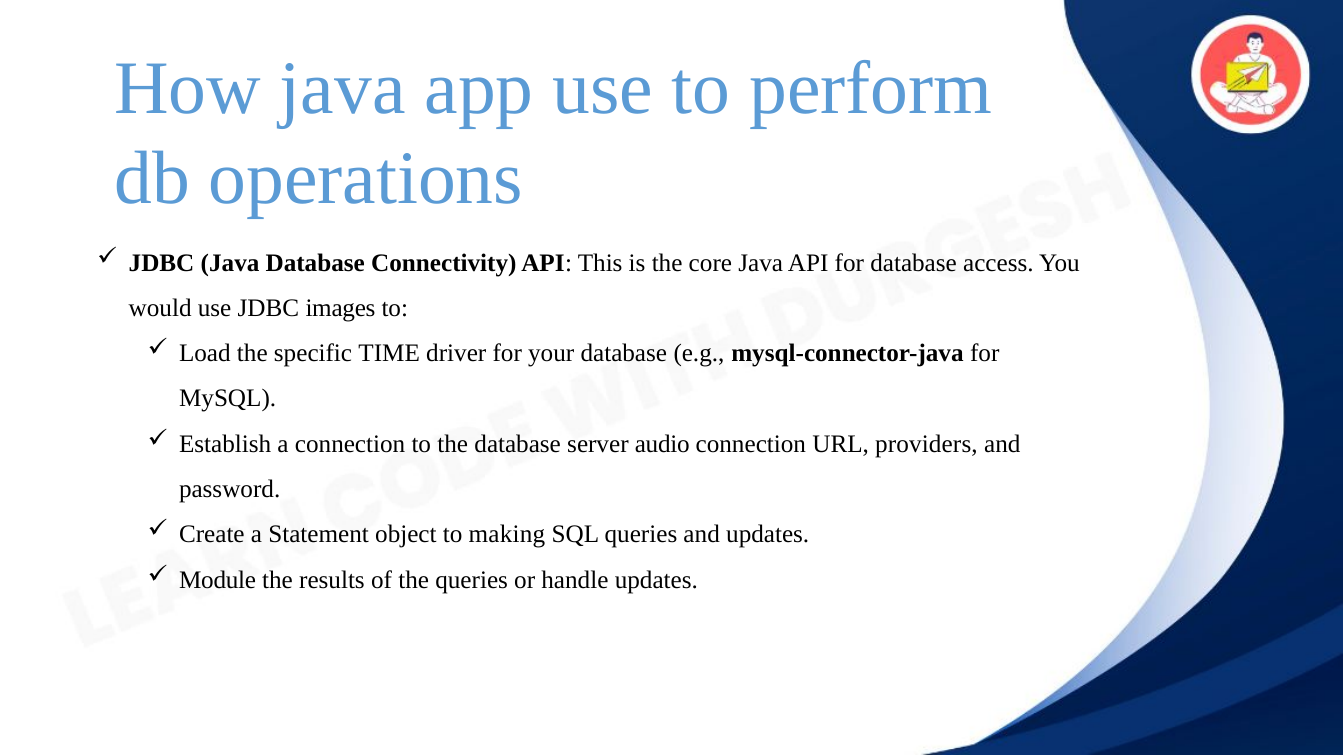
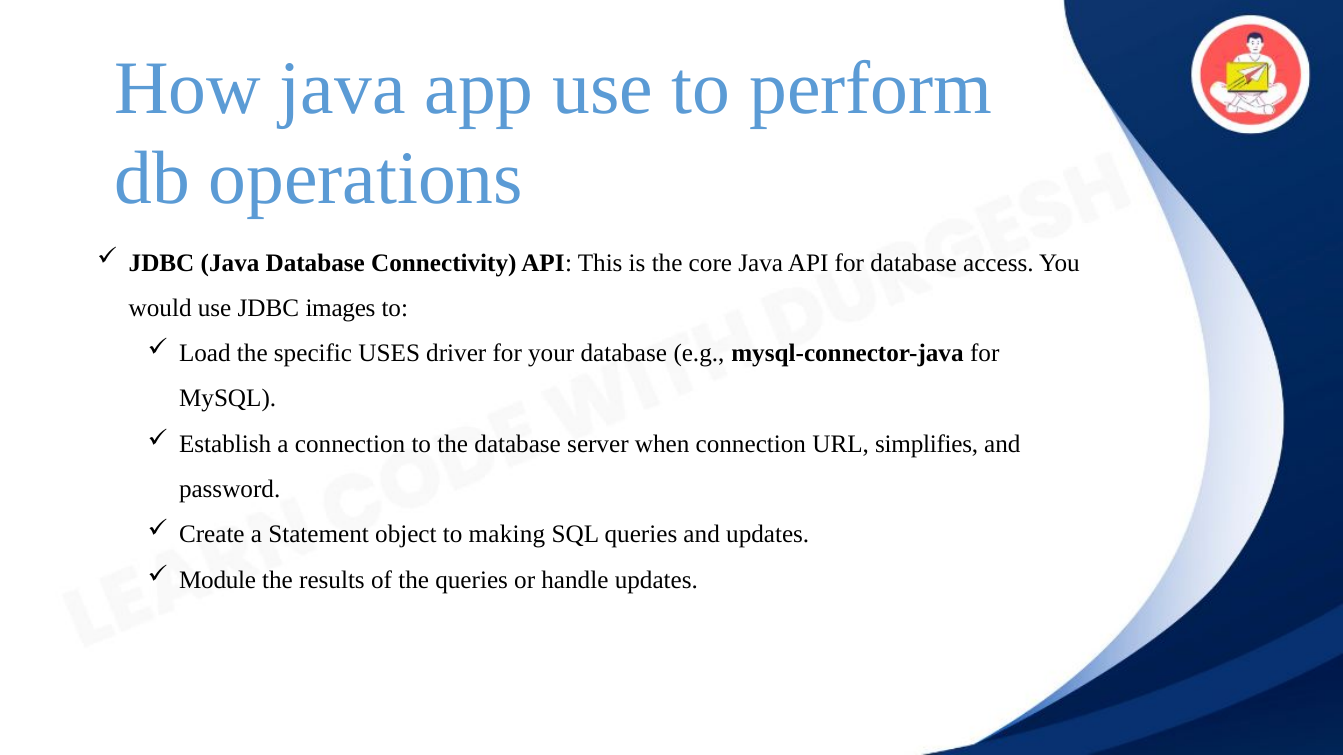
TIME: TIME -> USES (389, 354)
audio: audio -> when (662, 444)
providers: providers -> simplifies (927, 444)
